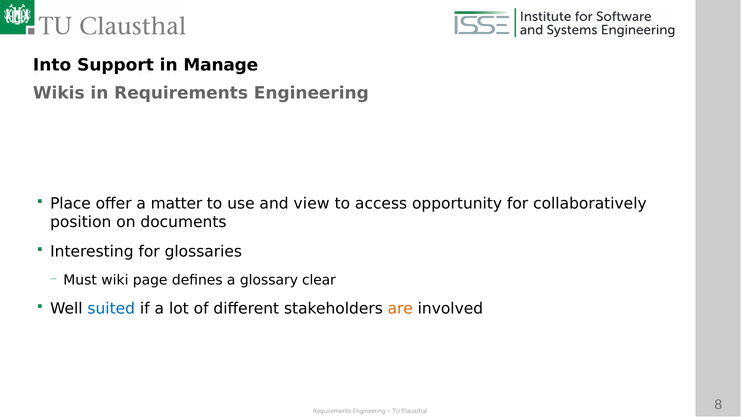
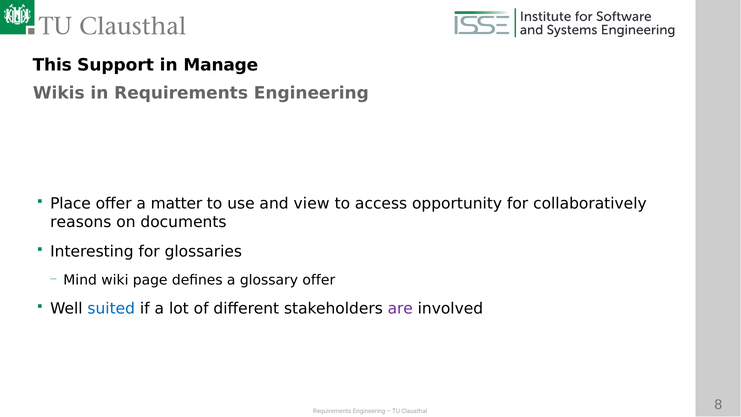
Into: Into -> This (52, 65)
position: position -> reasons (81, 222)
Must: Must -> Mind (80, 280)
glossary clear: clear -> offer (319, 280)
are colour: orange -> purple (400, 309)
